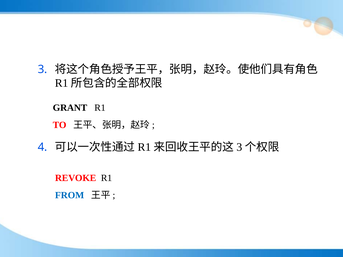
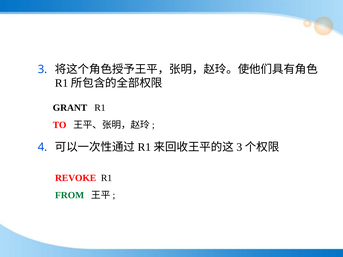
FROM colour: blue -> green (70, 195)
